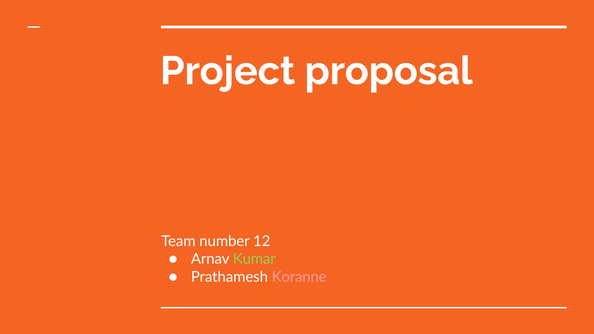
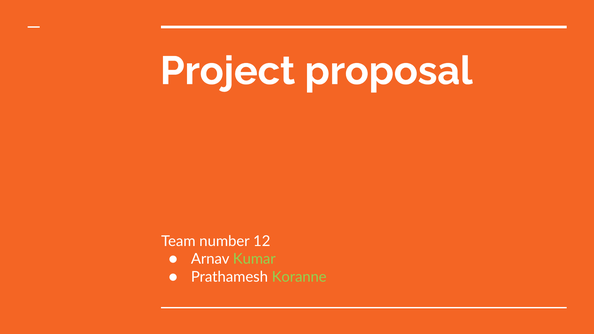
Koranne colour: pink -> light green (299, 277)
